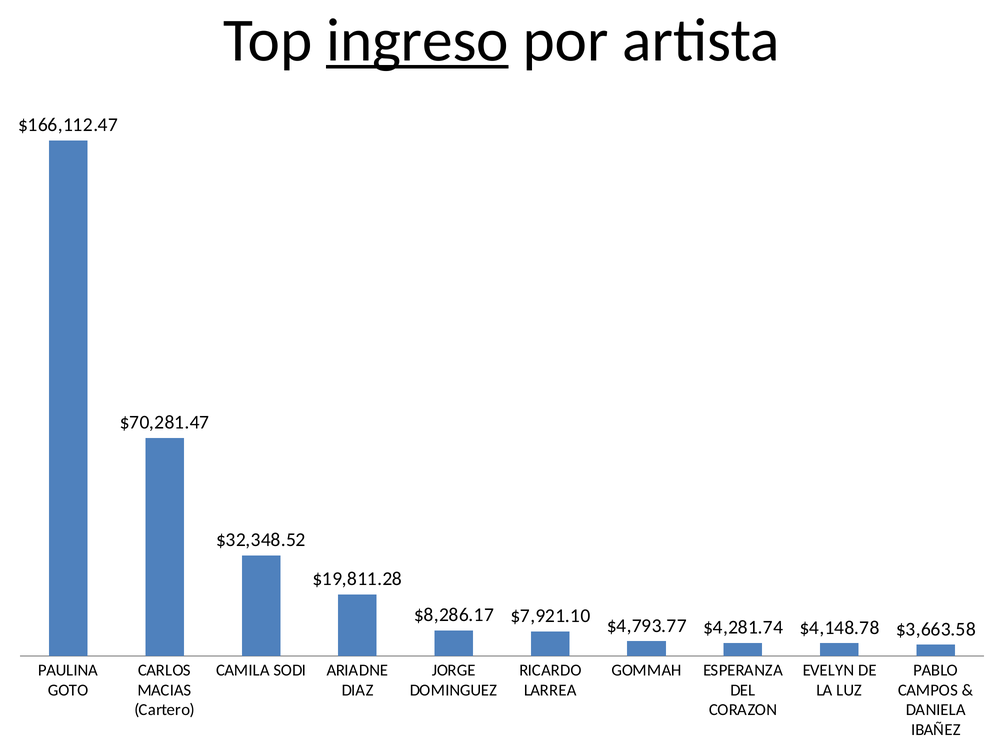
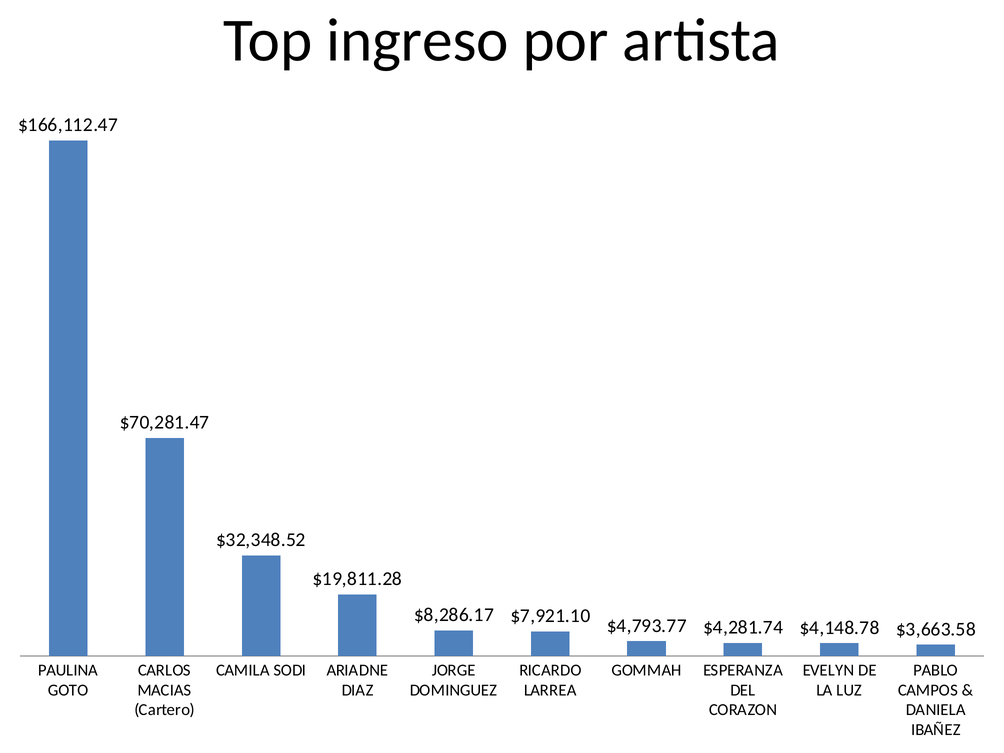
ingreso underline: present -> none (417, 40)
